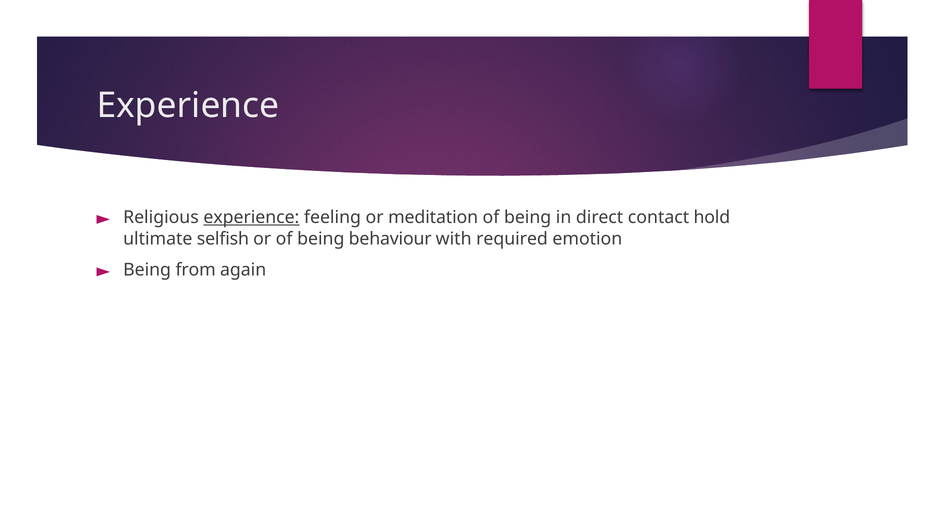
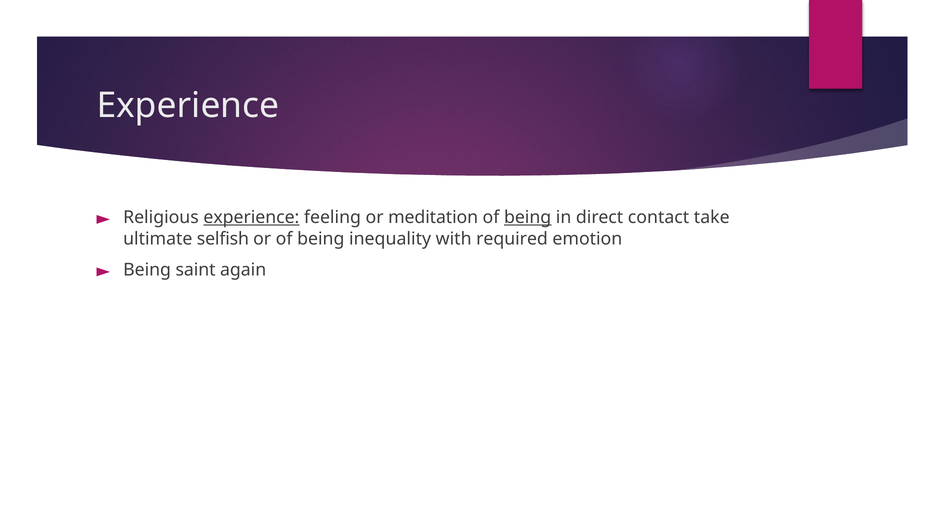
being underline: none -> present (528, 217)
hold: hold -> take (712, 217)
behaviour: behaviour -> inequality (390, 238)
from: from -> saint (196, 270)
